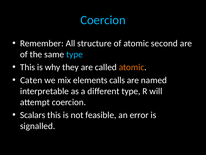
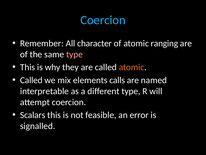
structure: structure -> character (95, 43)
second: second -> ranging (164, 43)
type colour: light blue -> pink (74, 54)
Caten: Caten -> Called (31, 80)
